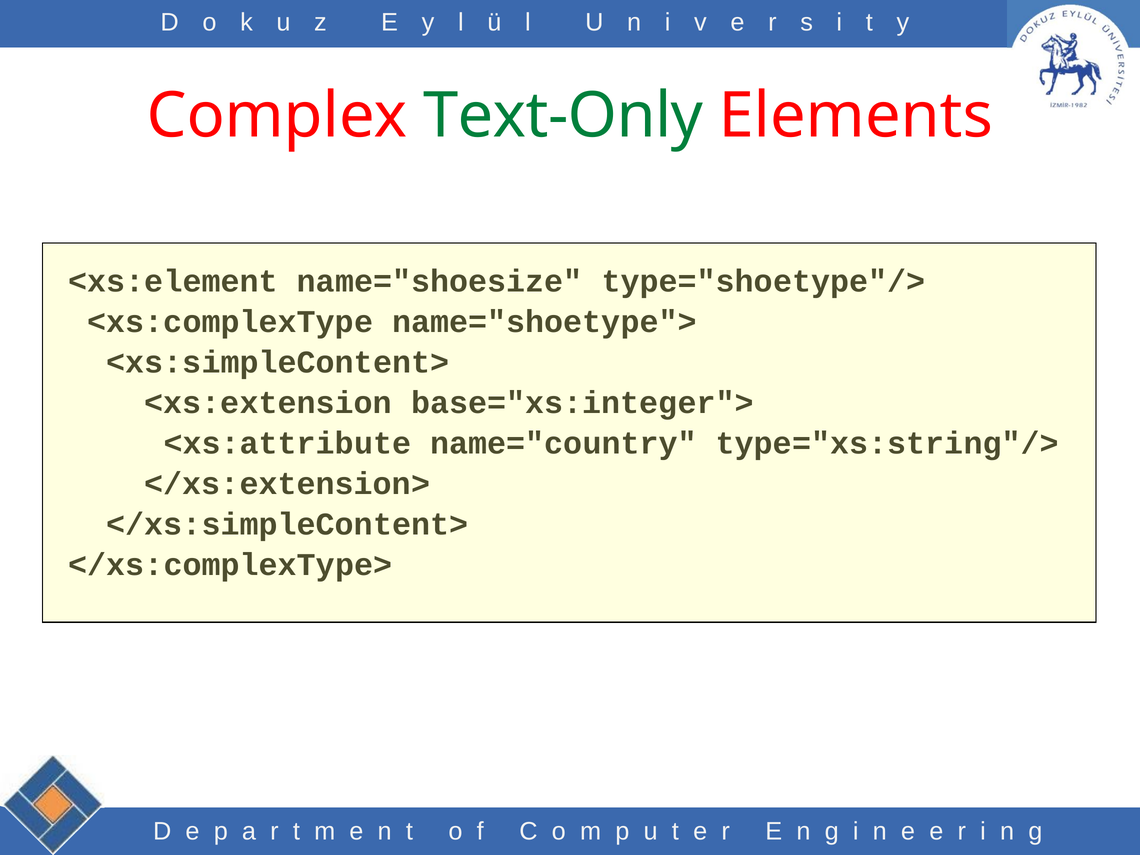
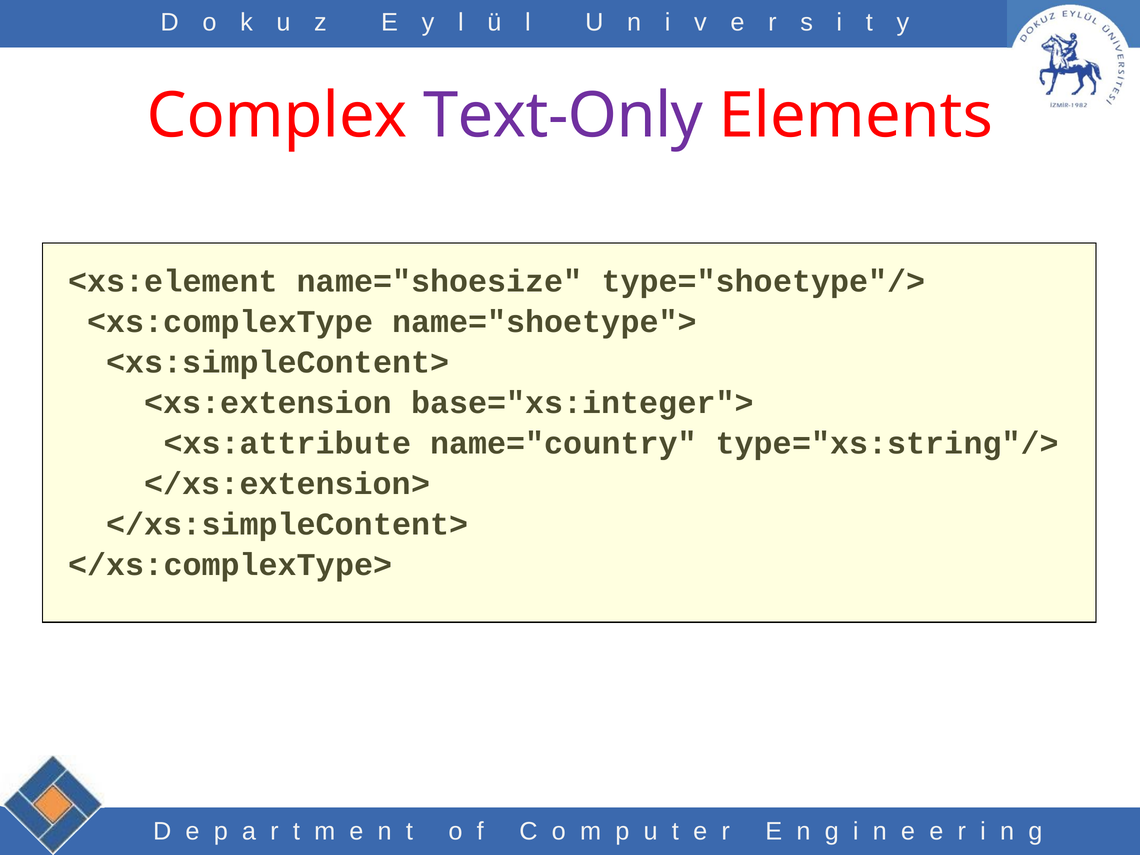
Text-Only colour: green -> purple (563, 116)
